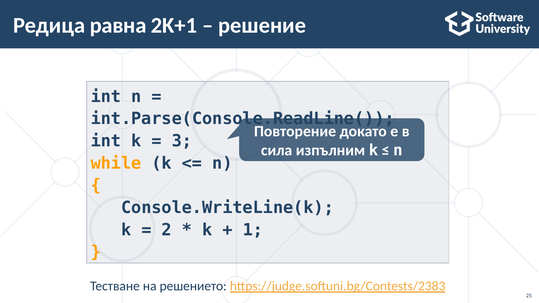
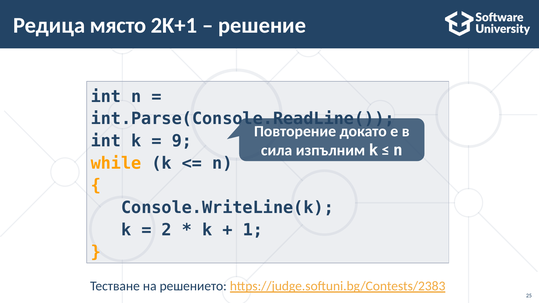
равна: равна -> място (118, 26)
3: 3 -> 9 (182, 141)
